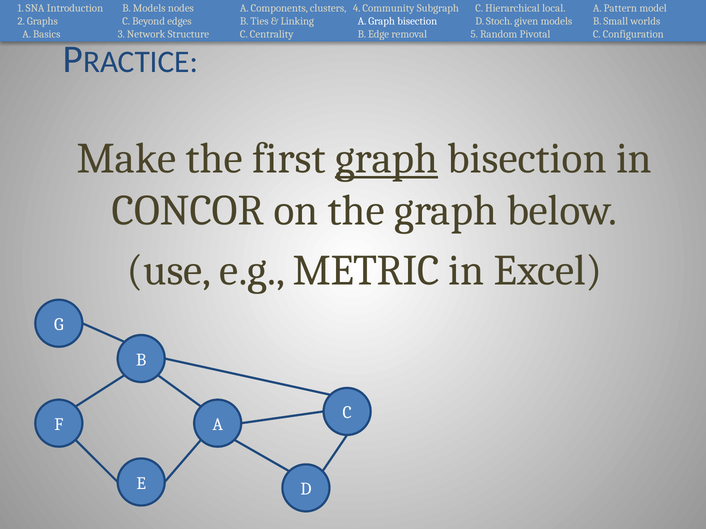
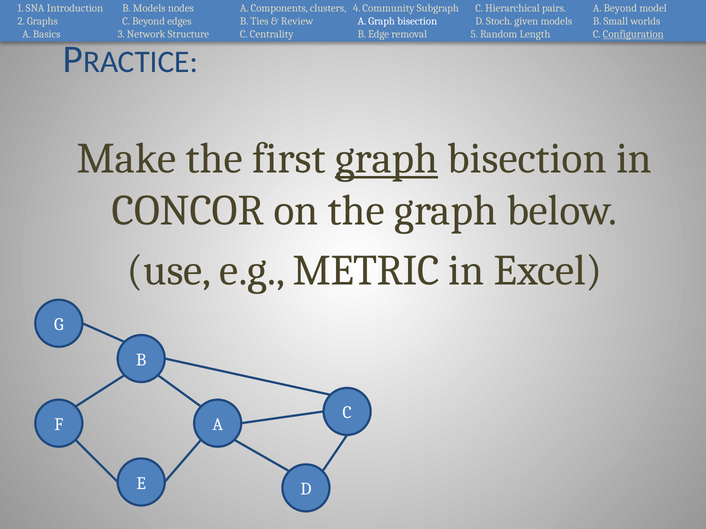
local: local -> pairs (554, 8)
A Pattern: Pattern -> Beyond (620, 8)
Linking: Linking -> Review (297, 21)
Pivotal: Pivotal -> Length (535, 34)
Configuration underline: none -> present (633, 34)
